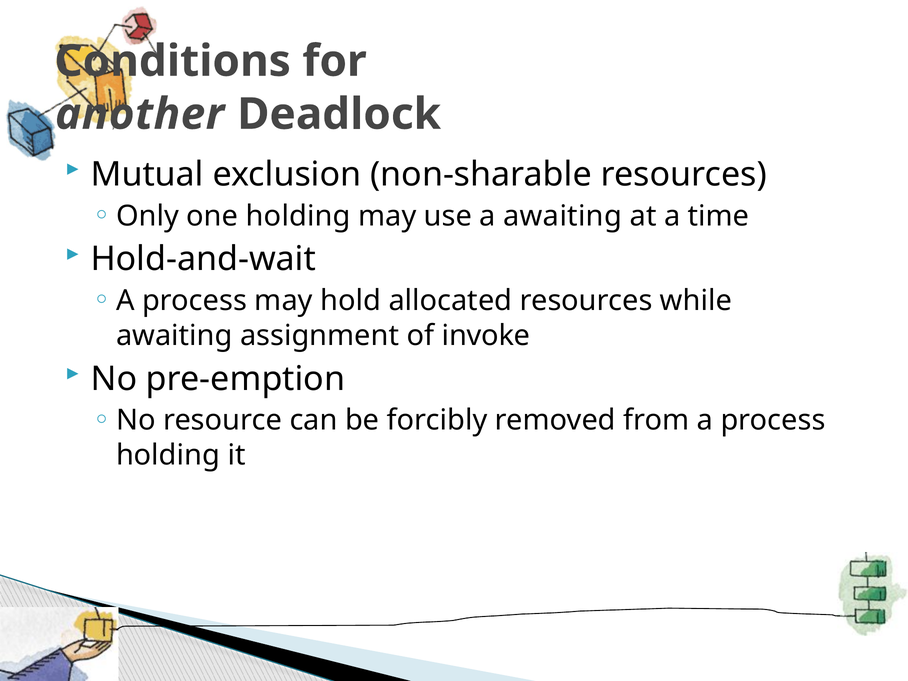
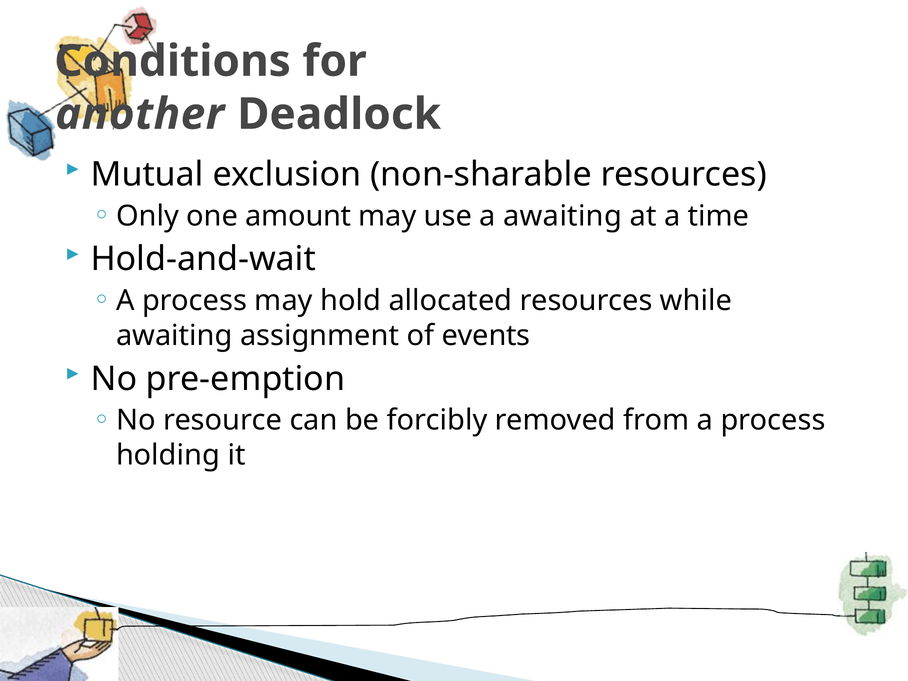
one holding: holding -> amount (298, 216)
invoke: invoke -> events (486, 336)
